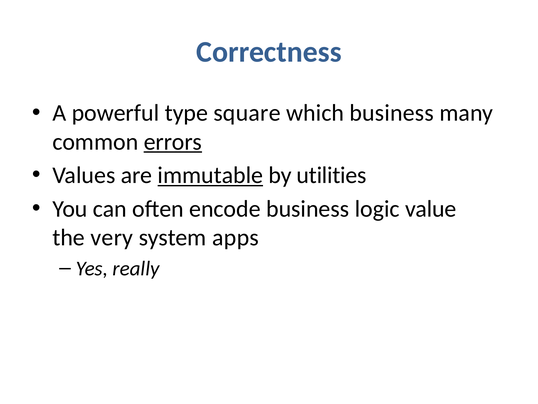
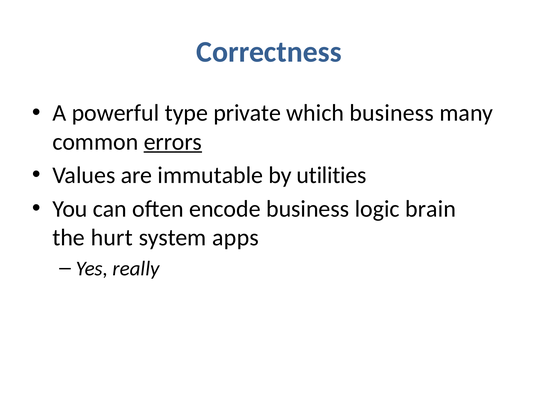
square: square -> private (247, 113)
immutable underline: present -> none (210, 175)
value: value -> brain (431, 209)
very: very -> hurt (112, 237)
